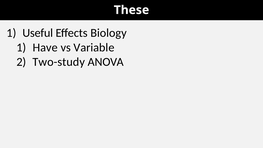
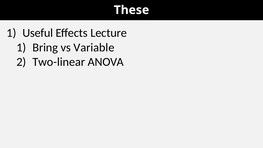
Biology: Biology -> Lecture (109, 33)
Have: Have -> Bring (45, 47)
Two-study: Two-study -> Two-linear (59, 62)
